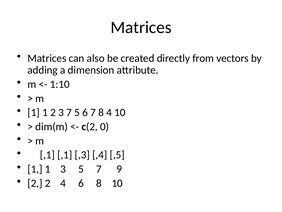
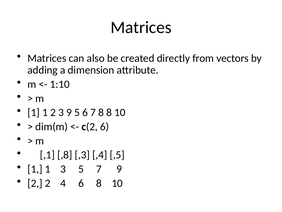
3 7: 7 -> 9 (69, 112)
8 4: 4 -> 8 (109, 112)
c(2 0: 0 -> 6 (105, 126)
,1 ,1: ,1 -> ,8 (65, 155)
